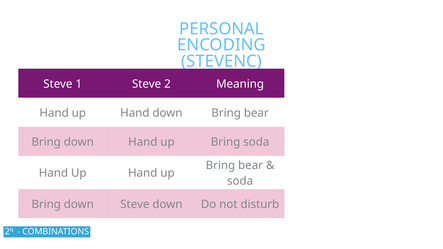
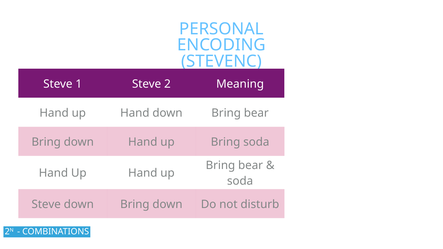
Bring: Bring -> Steve (46, 204)
Steve: Steve -> Bring (135, 204)
